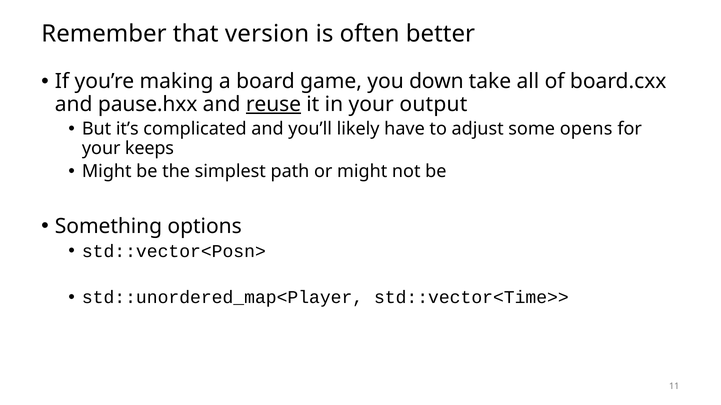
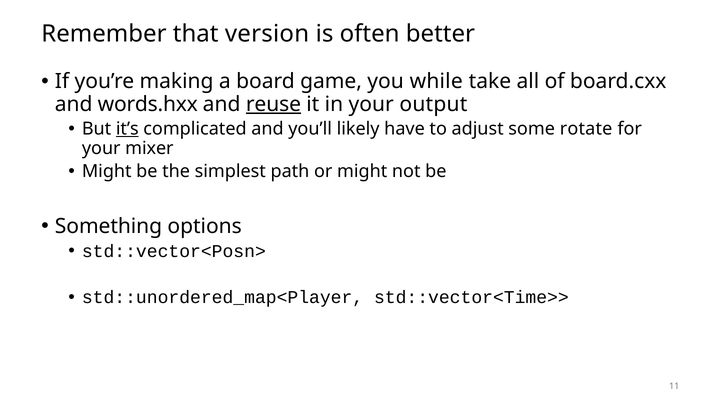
down: down -> while (436, 82)
pause.hxx: pause.hxx -> words.hxx (148, 104)
it’s underline: none -> present (127, 129)
opens: opens -> rotate (586, 129)
keeps: keeps -> mixer (149, 149)
